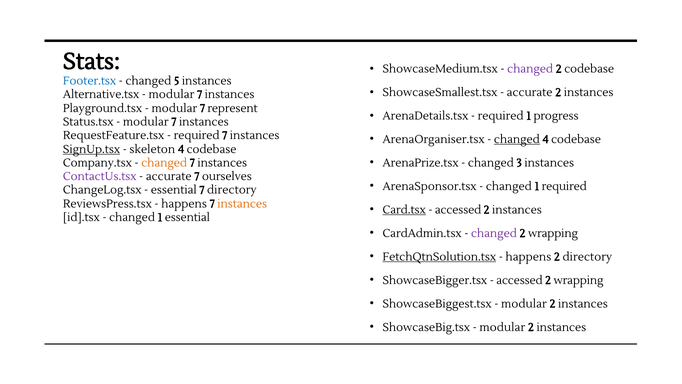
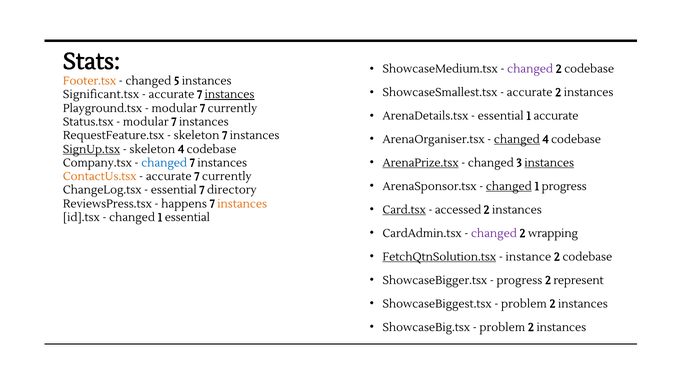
Footer.tsx colour: blue -> orange (90, 81)
Alternative.tsx: Alternative.tsx -> Significant.tsx (101, 95)
modular: modular -> accurate (171, 95)
instances underline: none -> present (230, 95)
represent: represent -> currently (232, 108)
required: required -> essential (501, 116)
1 progress: progress -> accurate (556, 116)
required: required -> skeleton (197, 136)
ArenaPrize.tsx underline: none -> present (421, 163)
instances underline: none -> present (549, 163)
changed colour: orange -> blue (164, 163)
ContactUs.tsx colour: purple -> orange (100, 176)
ourselves: ourselves -> currently (227, 176)
changed underline: none -> present (509, 186)
1 required: required -> progress (564, 186)
happens: happens -> instance (528, 257)
directory: directory -> codebase (587, 257)
accessed: accessed -> progress (519, 280)
wrapping: wrapping -> represent (579, 280)
modular: modular -> problem (524, 303)
modular: modular -> problem (502, 327)
